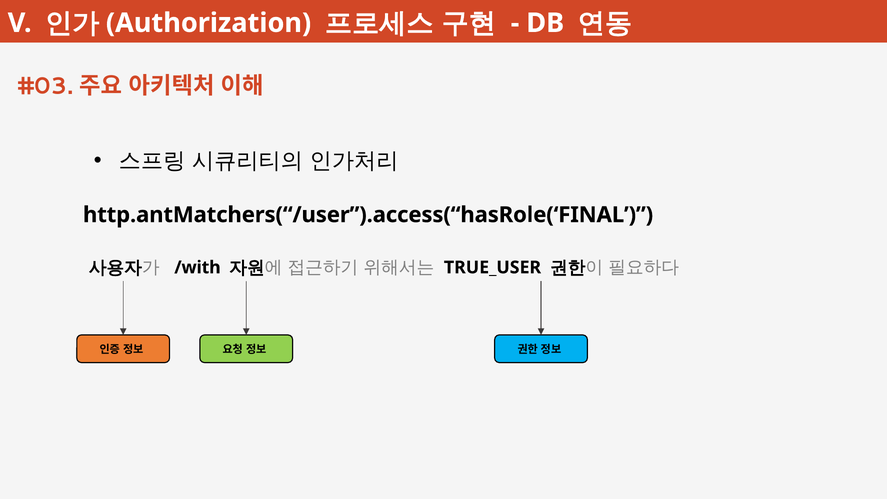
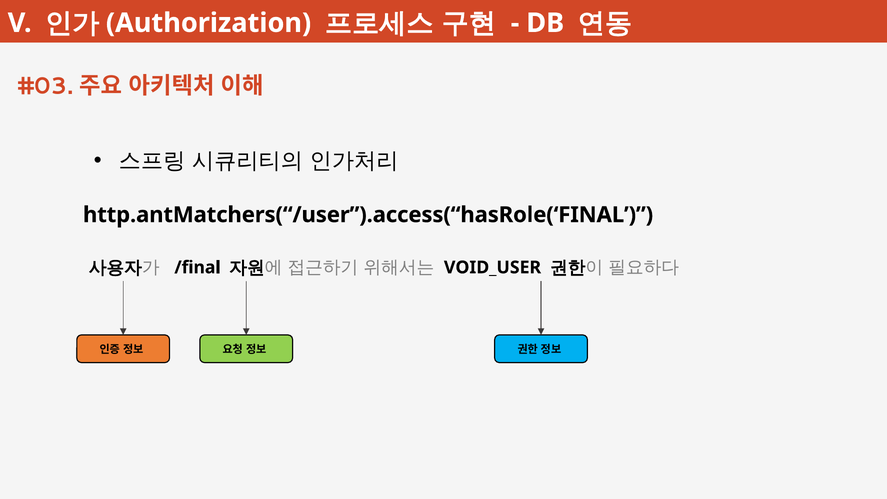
/with: /with -> /final (197, 267)
TRUE_USER: TRUE_USER -> VOID_USER (493, 267)
